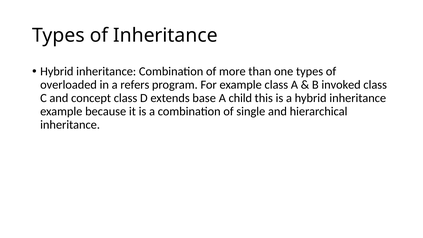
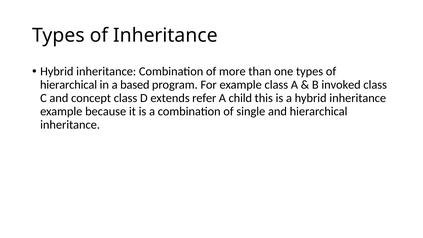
overloaded: overloaded -> hierarchical (69, 85)
refers: refers -> based (135, 85)
base: base -> refer (204, 98)
